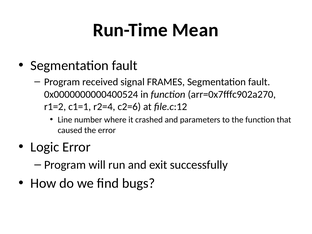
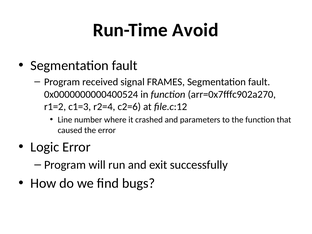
Mean: Mean -> Avoid (195, 30)
c1=1: c1=1 -> c1=3 (80, 107)
